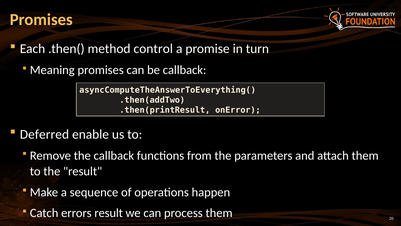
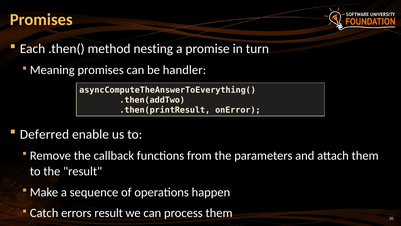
control: control -> nesting (153, 49)
be callback: callback -> handler (184, 70)
